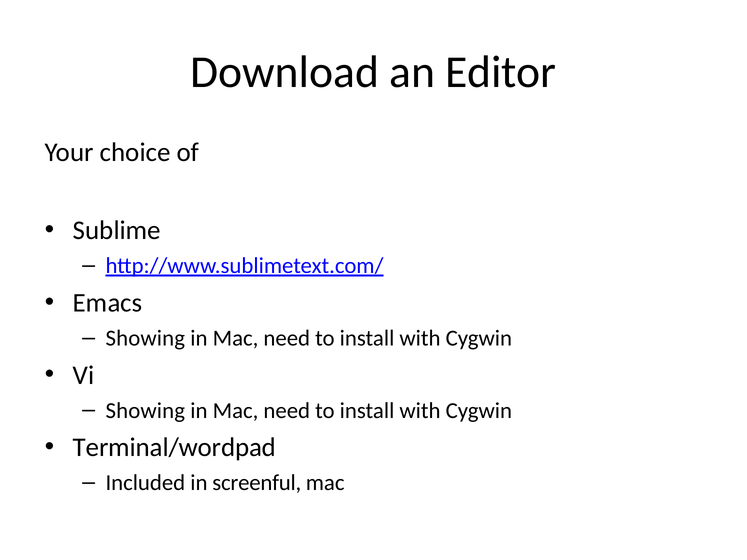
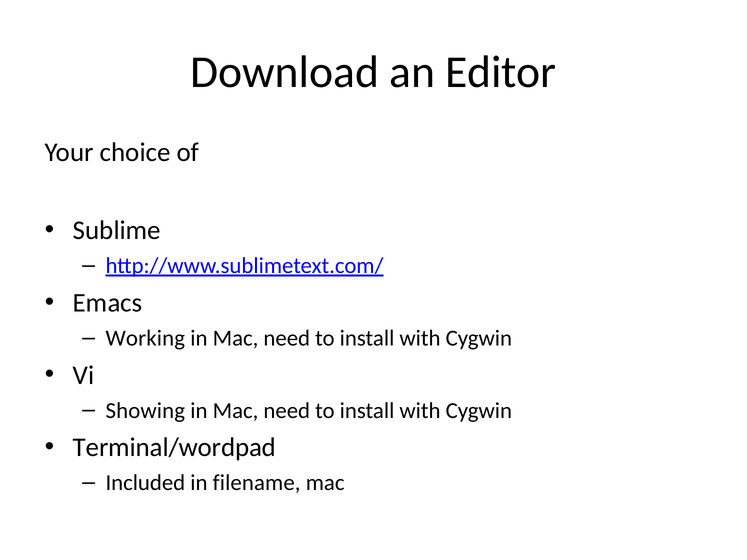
Showing: Showing -> Working (145, 338)
screenful: screenful -> filename (257, 483)
